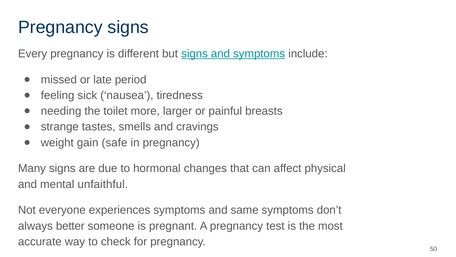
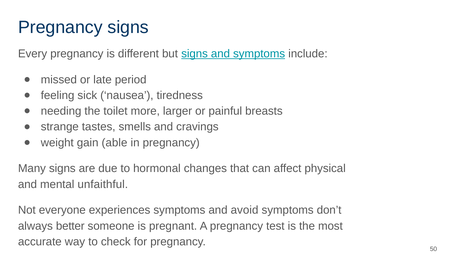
safe: safe -> able (114, 142)
same: same -> avoid (245, 210)
